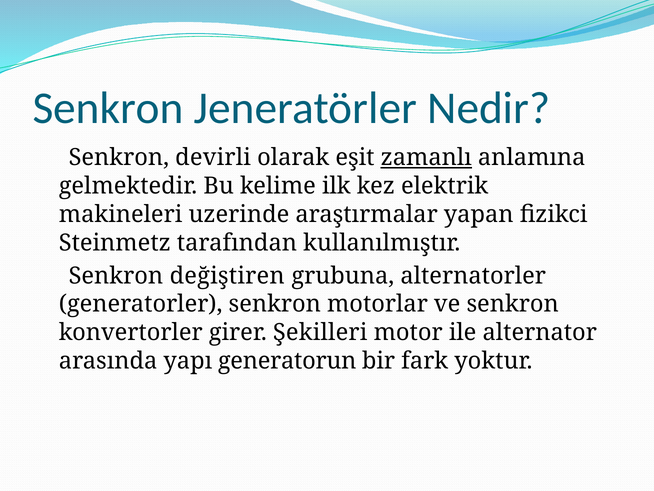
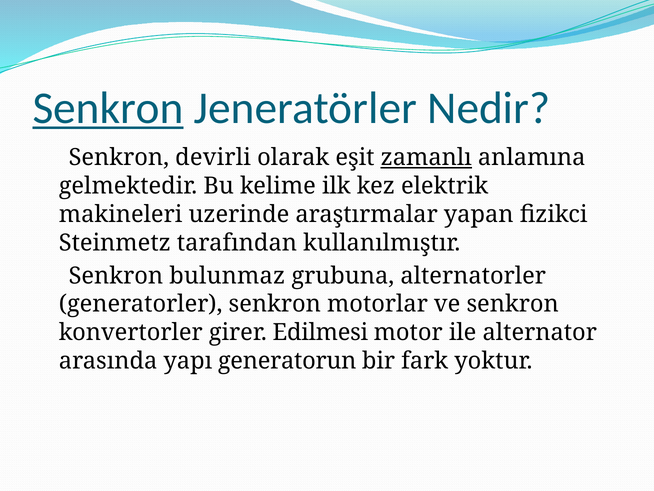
Senkron underline: none -> present (108, 108)
değiştiren: değiştiren -> bulunmaz (227, 276)
Şekilleri: Şekilleri -> Edilmesi (320, 332)
